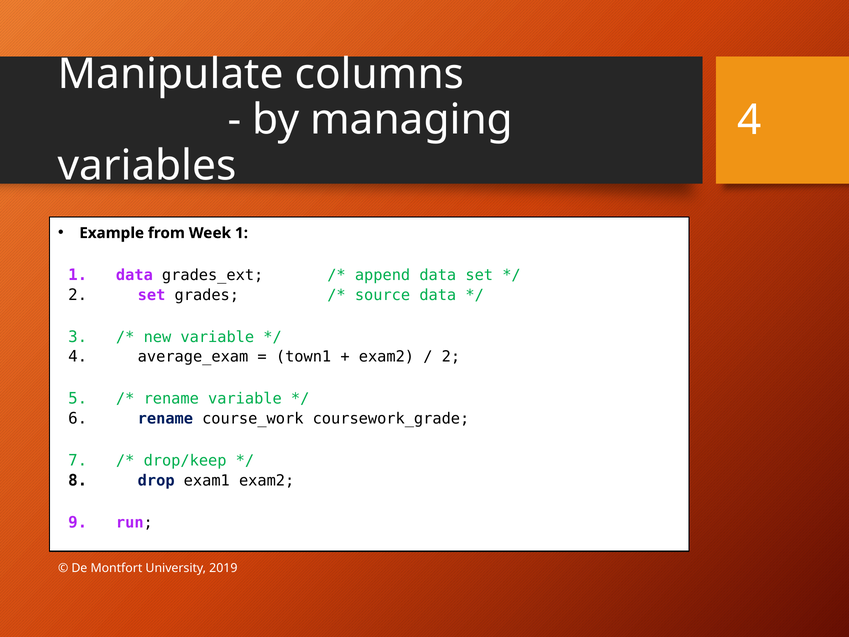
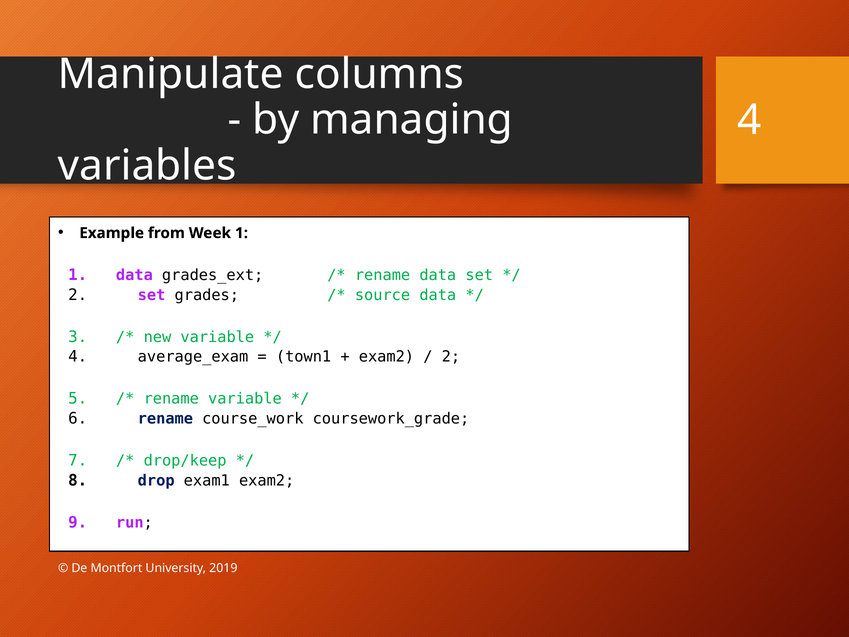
append: append -> rename (383, 275)
